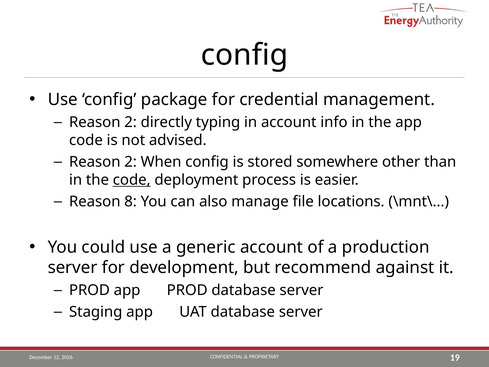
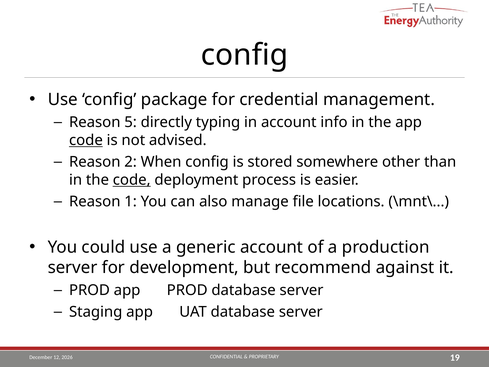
2: 2 -> 5 (131, 122)
code underline: none -> present (86, 140)
8: 8 -> 1 (131, 202)
